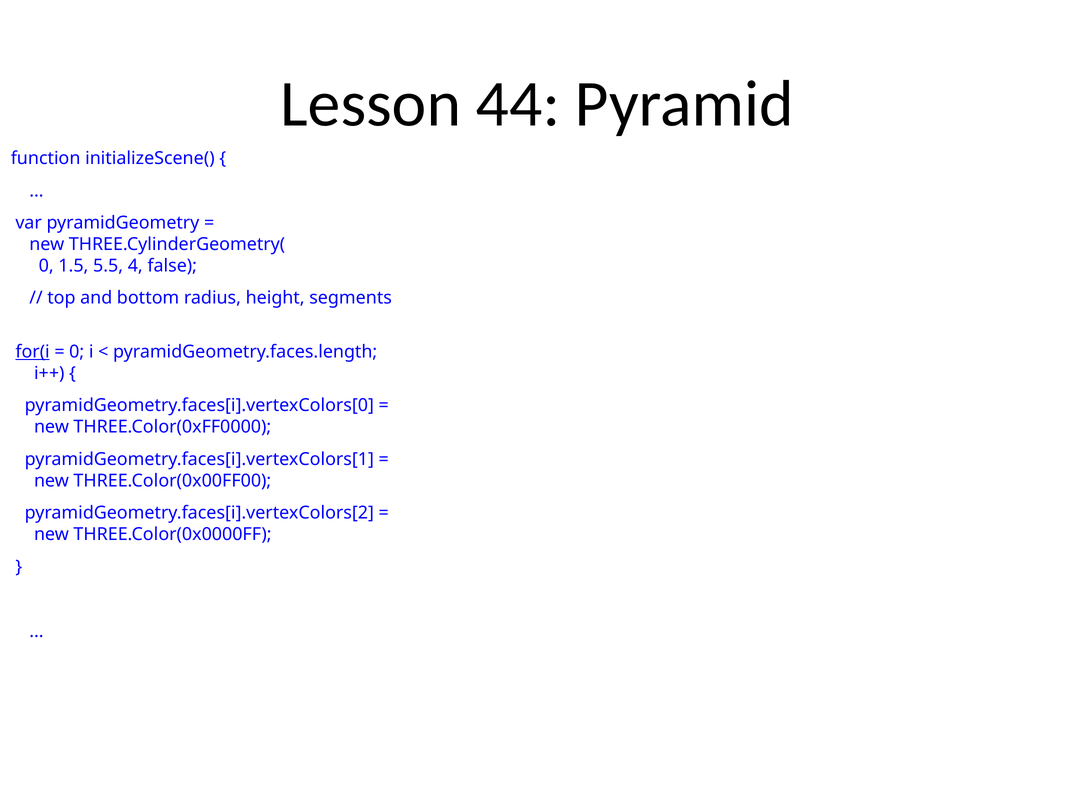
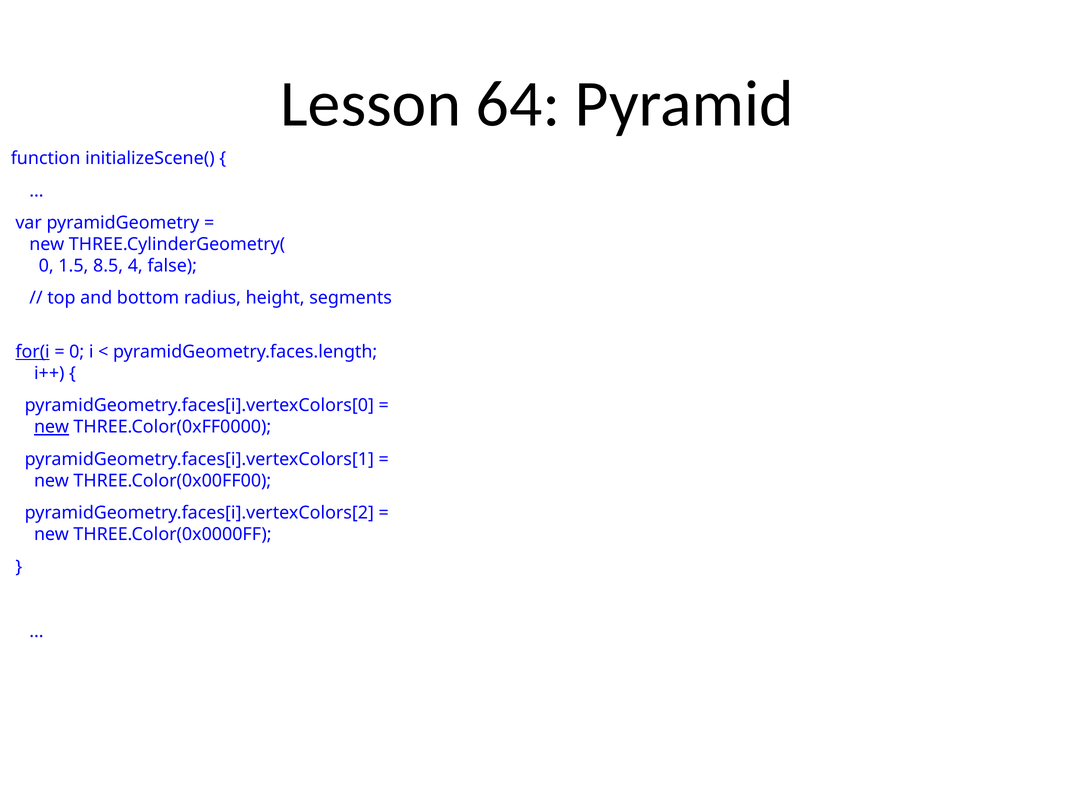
44: 44 -> 64 (518, 104)
5.5: 5.5 -> 8.5 (108, 266)
new underline: none -> present (52, 427)
